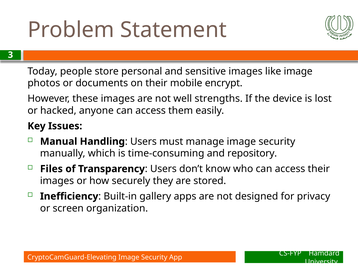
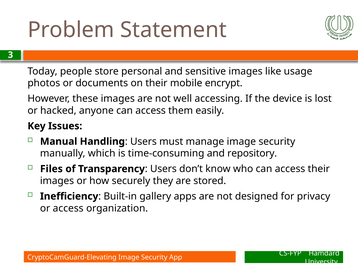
like image: image -> usage (298, 71)
strengths: strengths -> accessing (219, 98)
or screen: screen -> access (68, 208)
